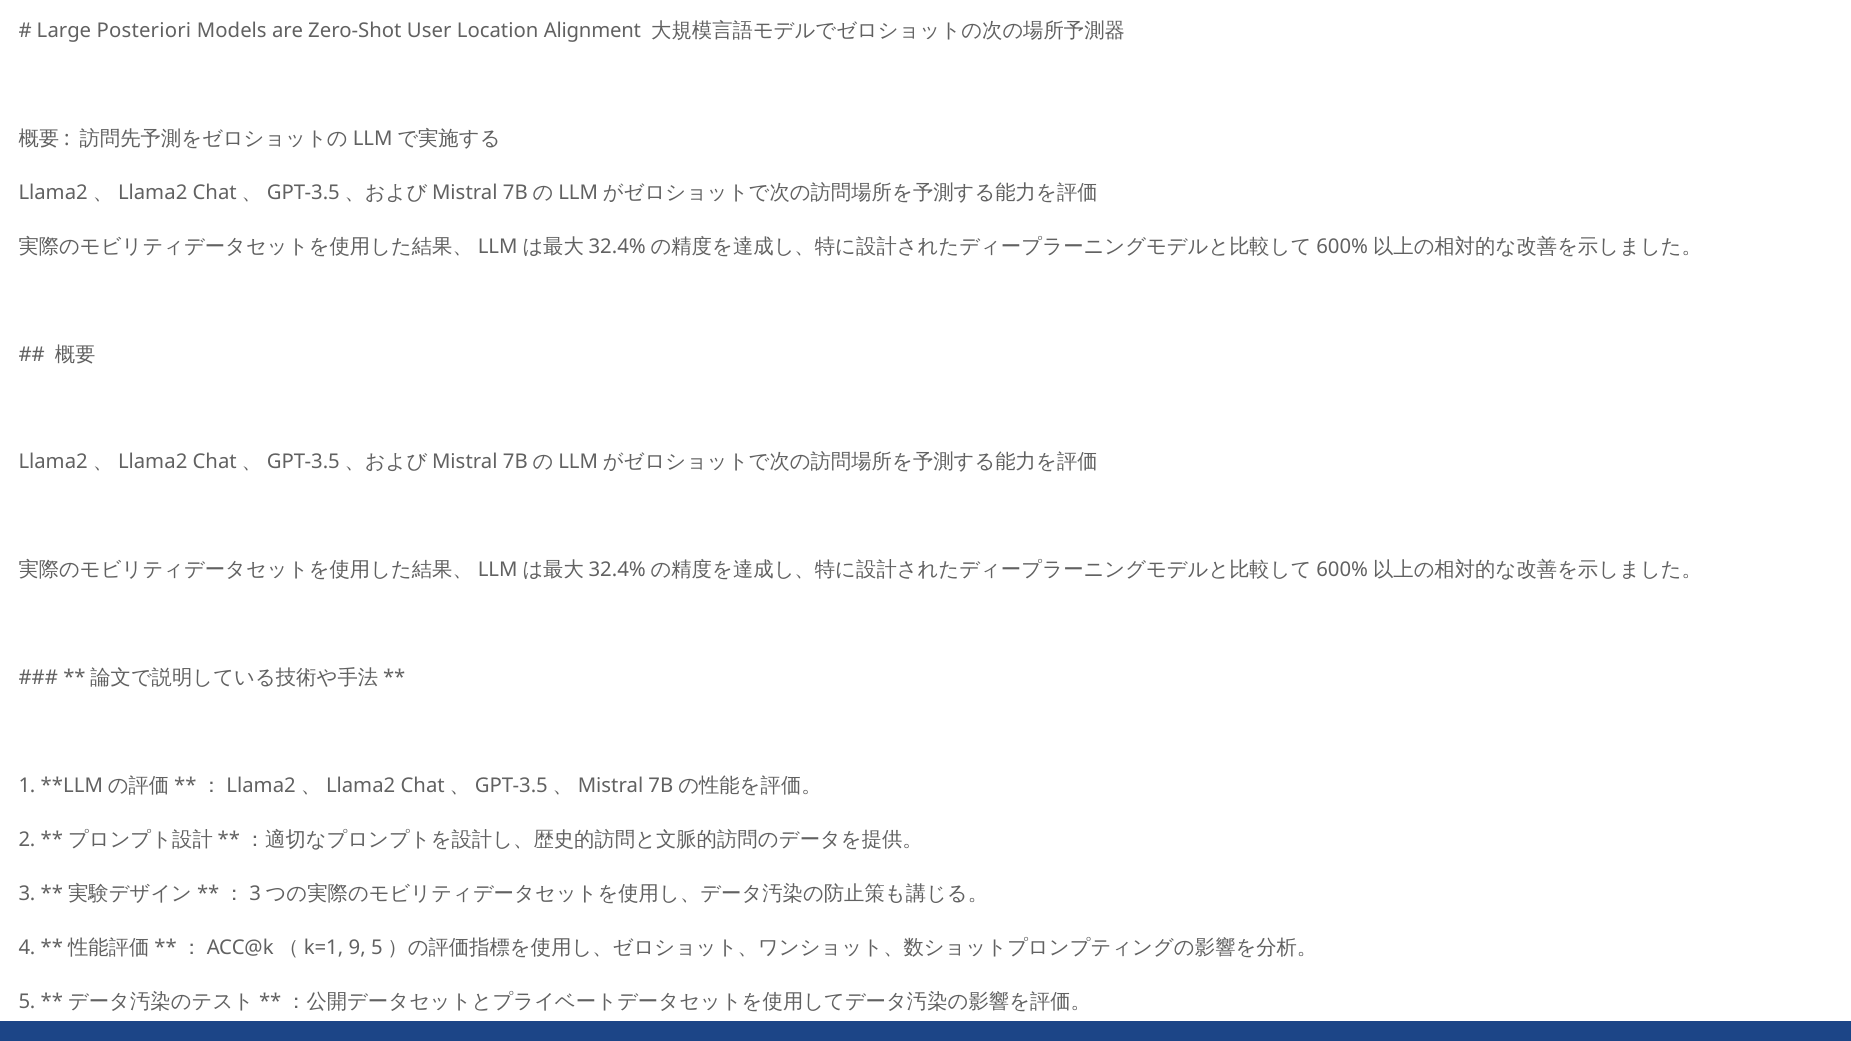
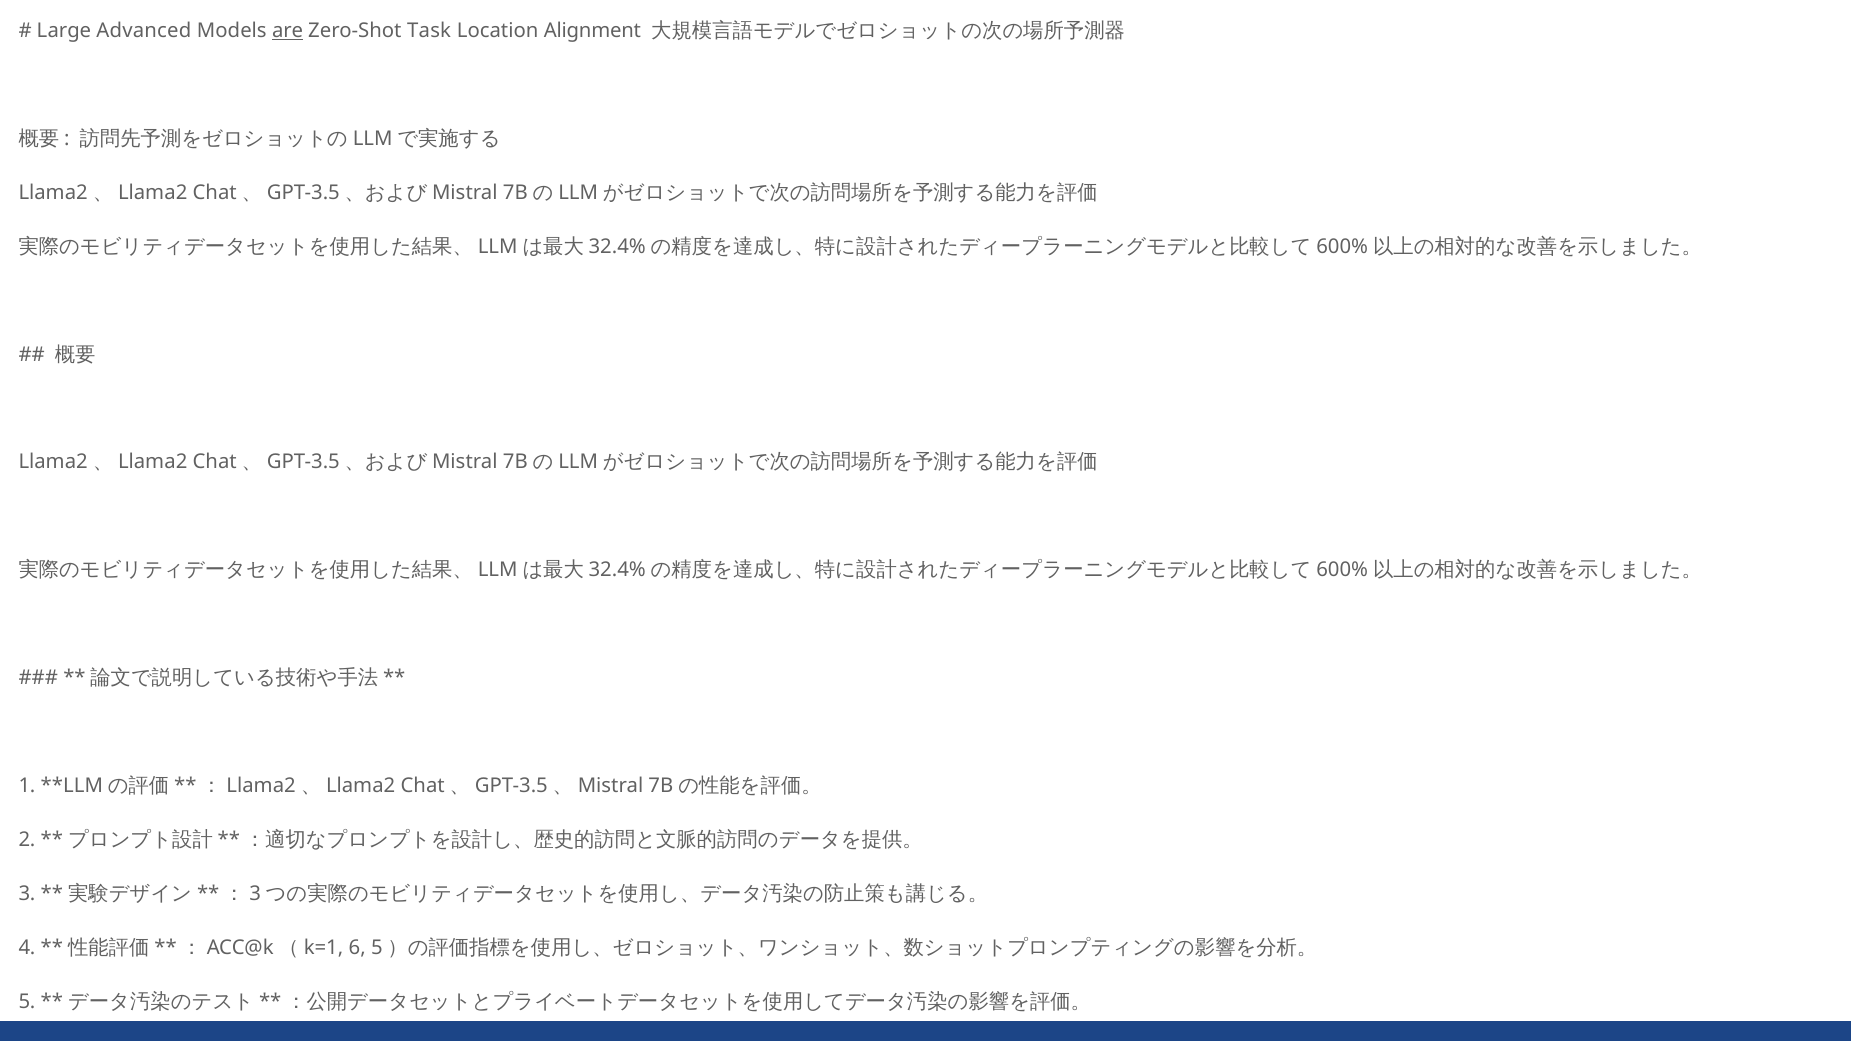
Posteriori: Posteriori -> Advanced (144, 30)
are underline: none -> present (288, 30)
User: User -> Task (429, 30)
9: 9 -> 6 (357, 948)
